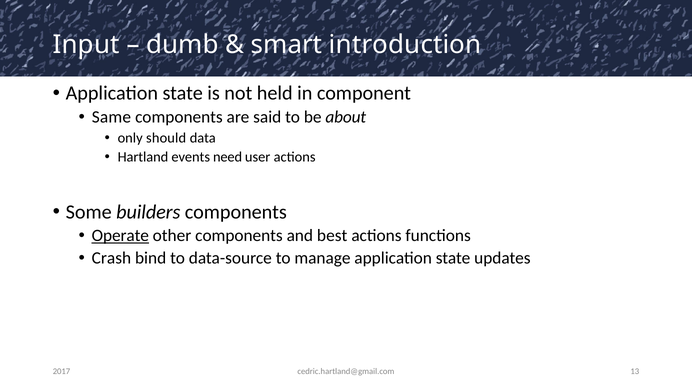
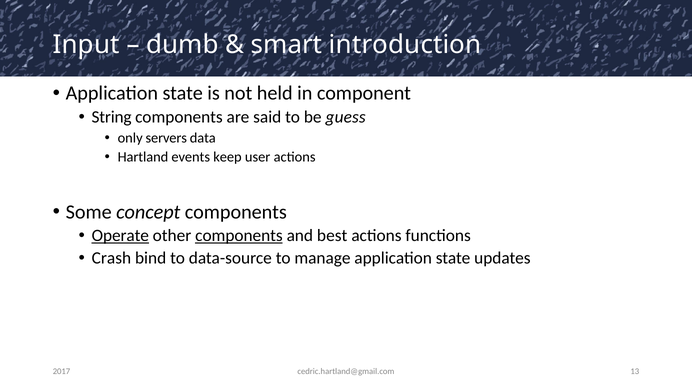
Same: Same -> String (112, 117)
about: about -> guess (346, 117)
should: should -> servers (166, 138)
need: need -> keep (227, 157)
builders: builders -> concept (148, 212)
components underline: none -> present (239, 236)
